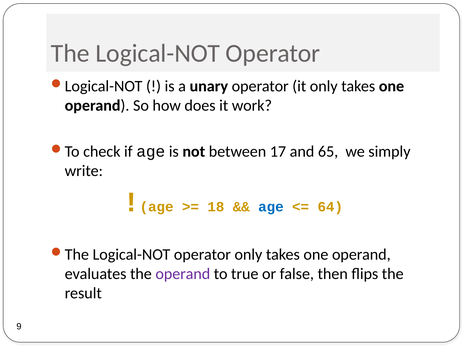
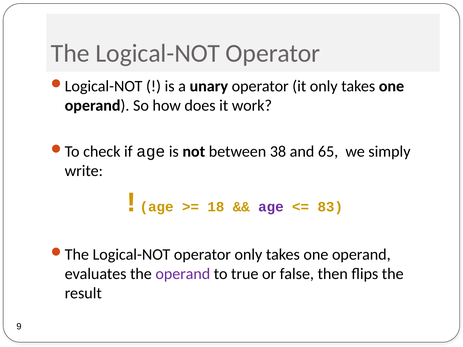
17: 17 -> 38 (278, 152)
age colour: blue -> purple (271, 207)
64: 64 -> 83 (330, 207)
